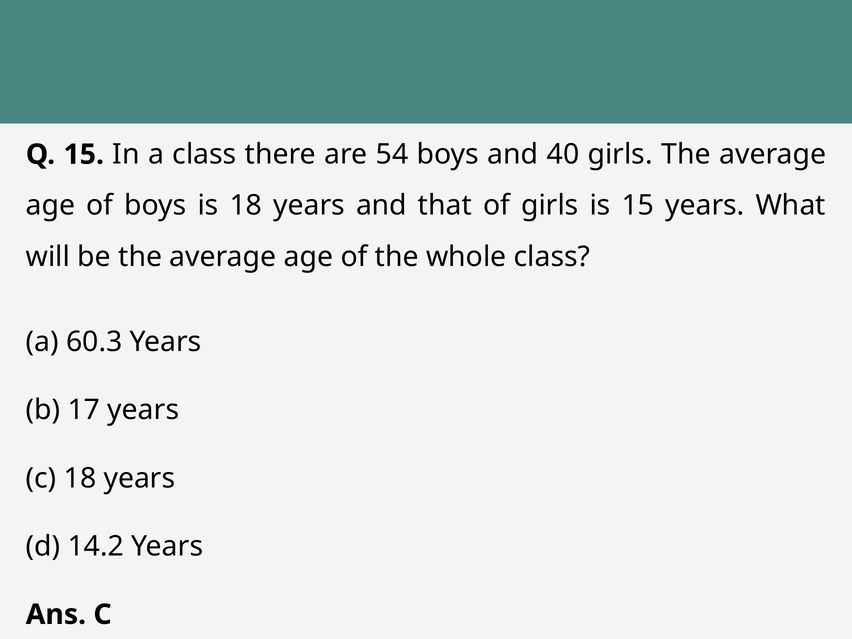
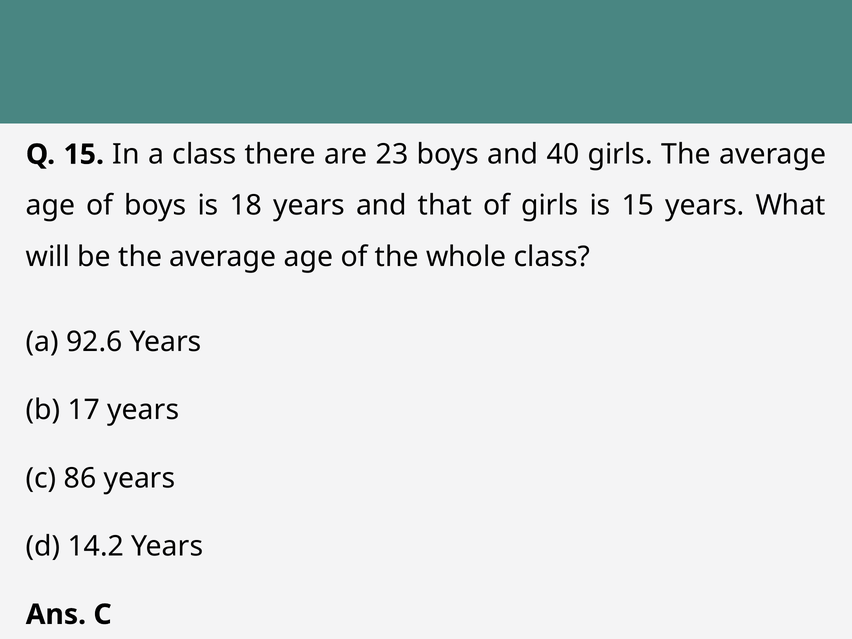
54: 54 -> 23 (392, 154)
60.3: 60.3 -> 92.6 (94, 342)
c 18: 18 -> 86 (80, 478)
